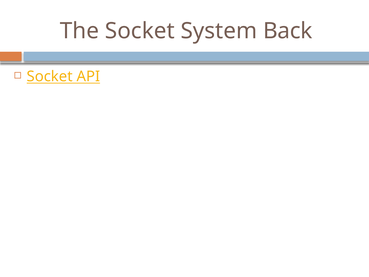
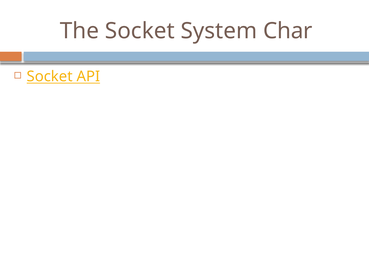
Back: Back -> Char (288, 31)
